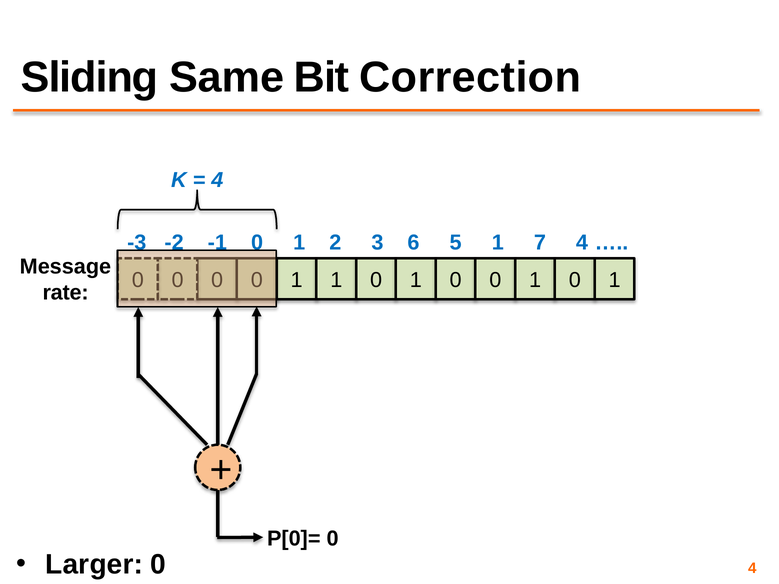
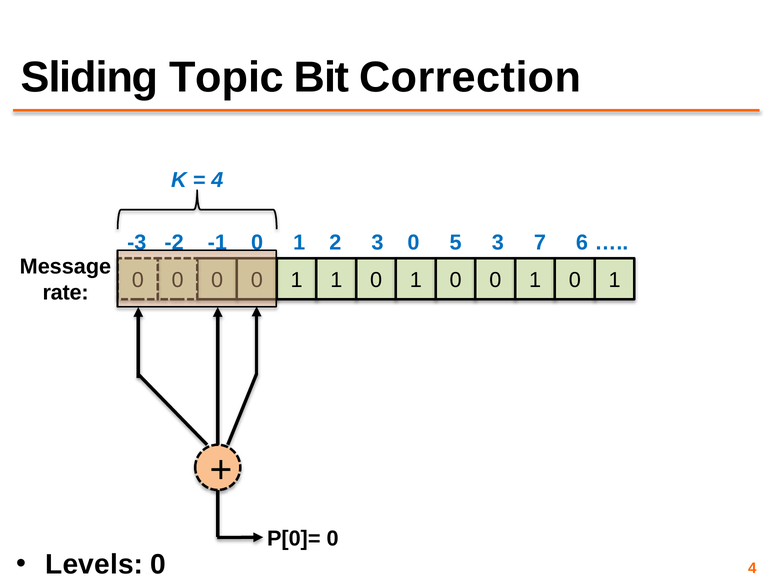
Same: Same -> Topic (227, 77)
3 6: 6 -> 0 (414, 242)
5 1: 1 -> 3 (498, 242)
7 4: 4 -> 6 (582, 242)
Larger: Larger -> Levels (94, 565)
